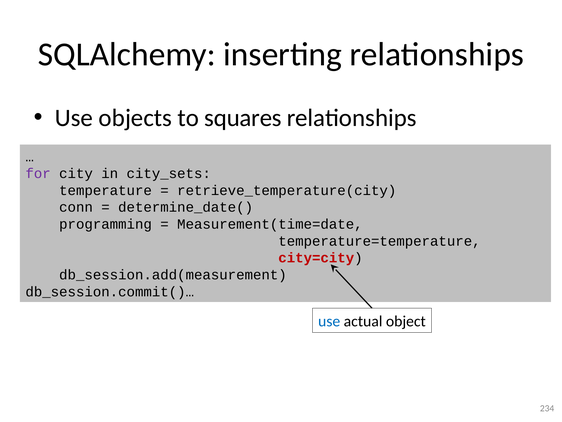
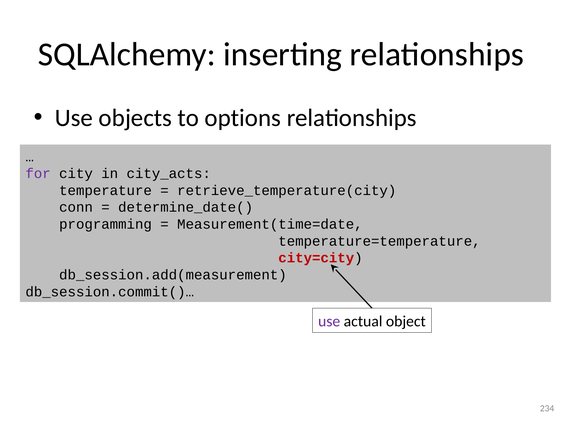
squares: squares -> options (243, 118)
city_sets: city_sets -> city_acts (169, 173)
use colour: blue -> purple (329, 321)
